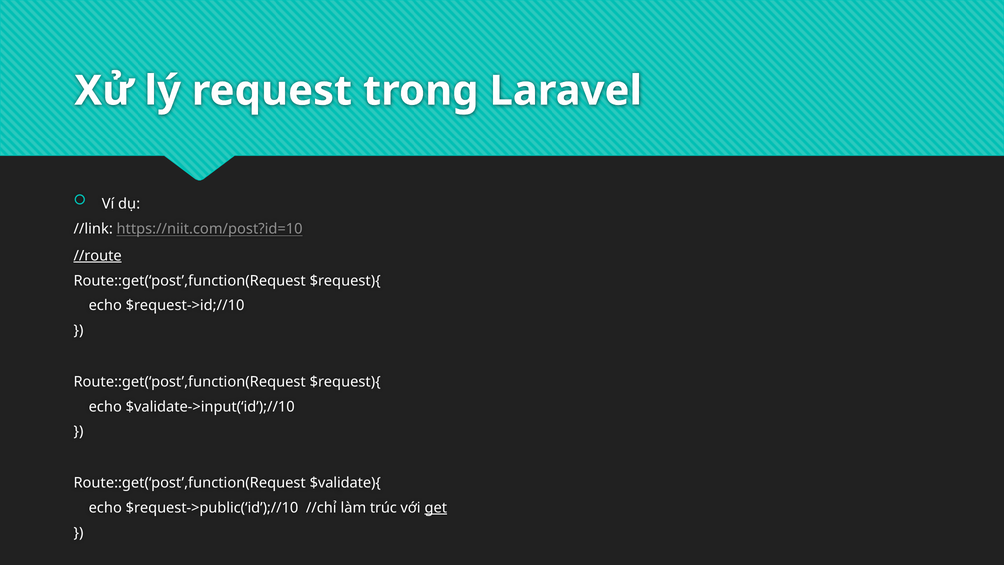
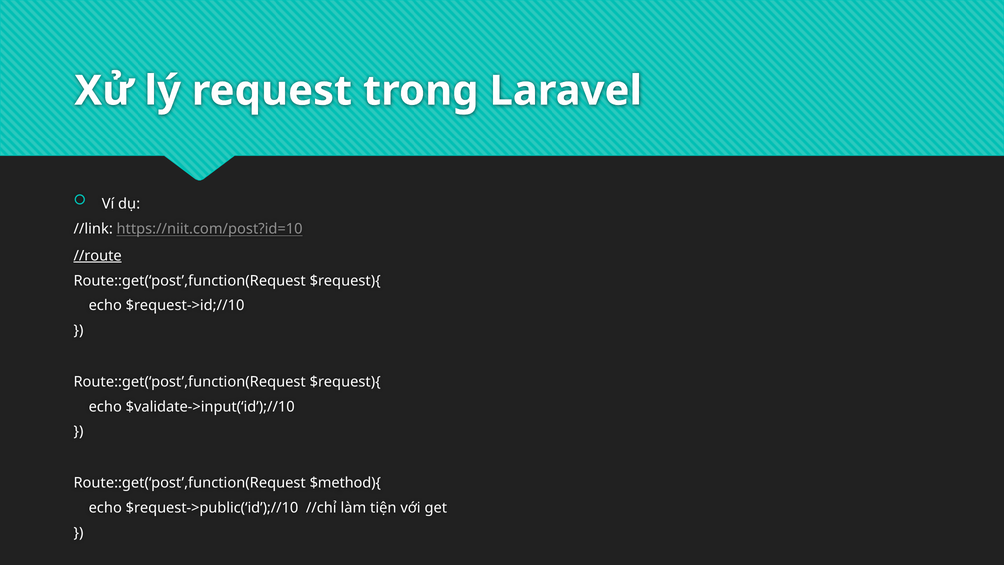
$validate){: $validate){ -> $method){ (345, 483)
trúc: trúc -> tiện (383, 508)
get underline: present -> none (436, 508)
